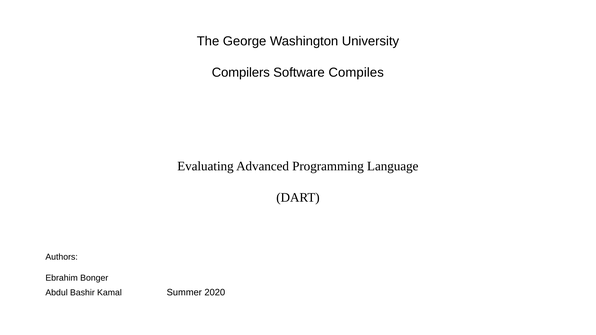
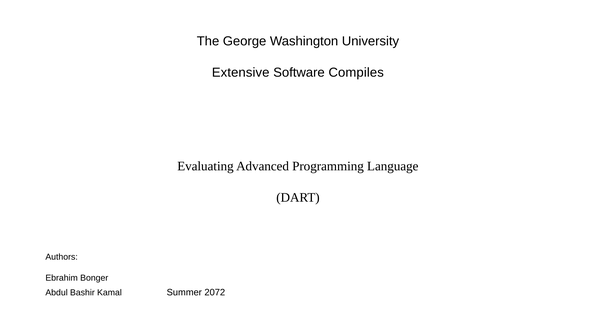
Compilers: Compilers -> Extensive (241, 72)
2020: 2020 -> 2072 (215, 293)
